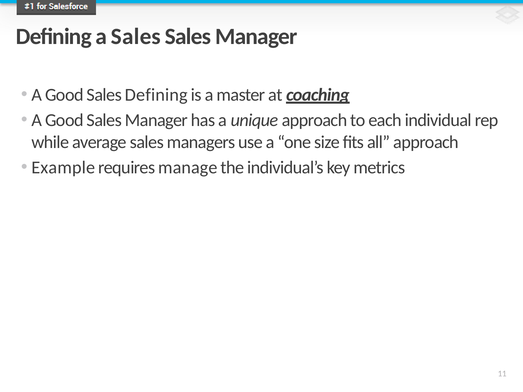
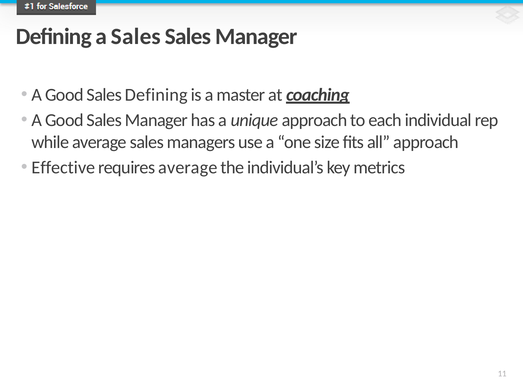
Example: Example -> Effective (63, 168)
requires manage: manage -> average (188, 168)
